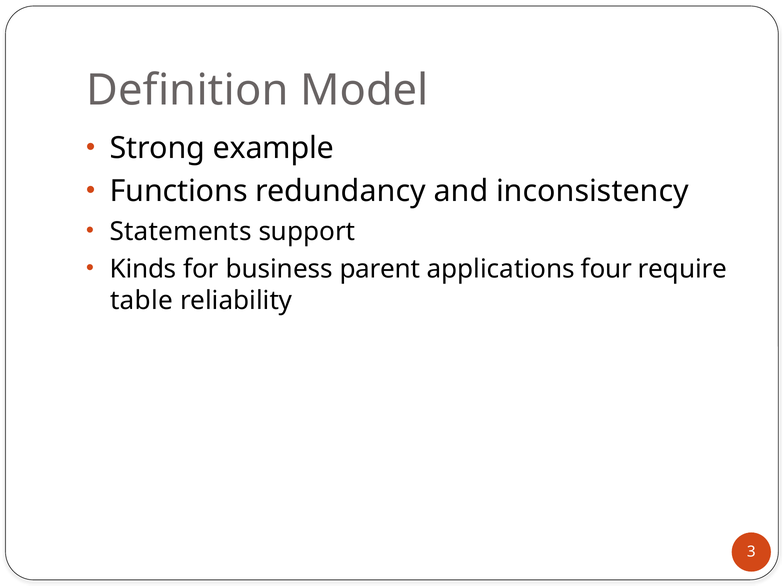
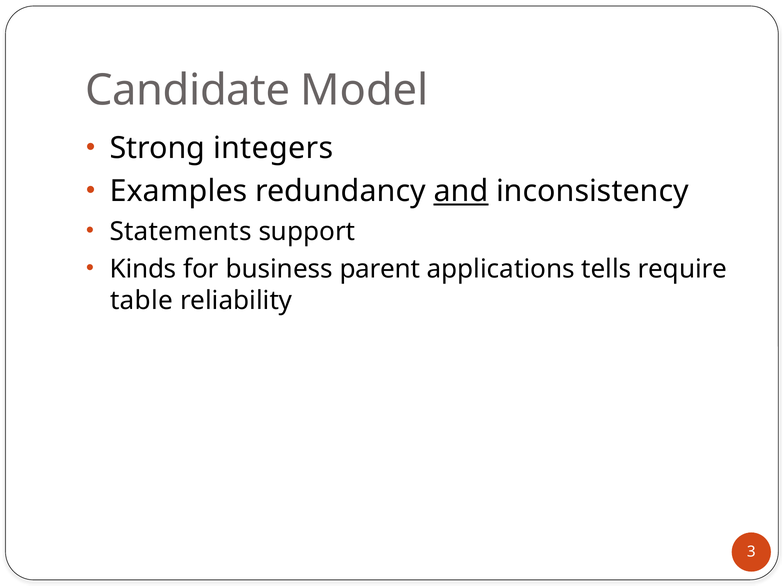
Definition: Definition -> Candidate (188, 91)
example: example -> integers (273, 148)
Functions: Functions -> Examples (179, 191)
and underline: none -> present (461, 191)
four: four -> tells (606, 269)
